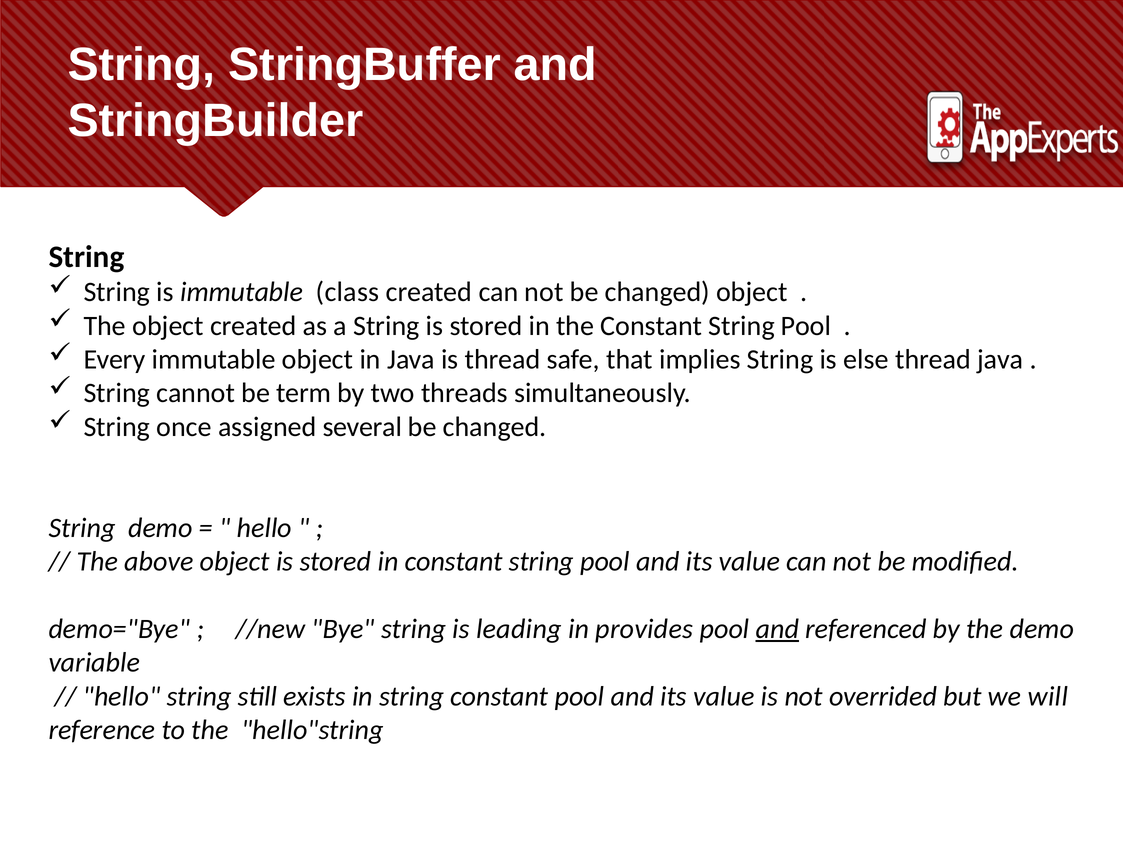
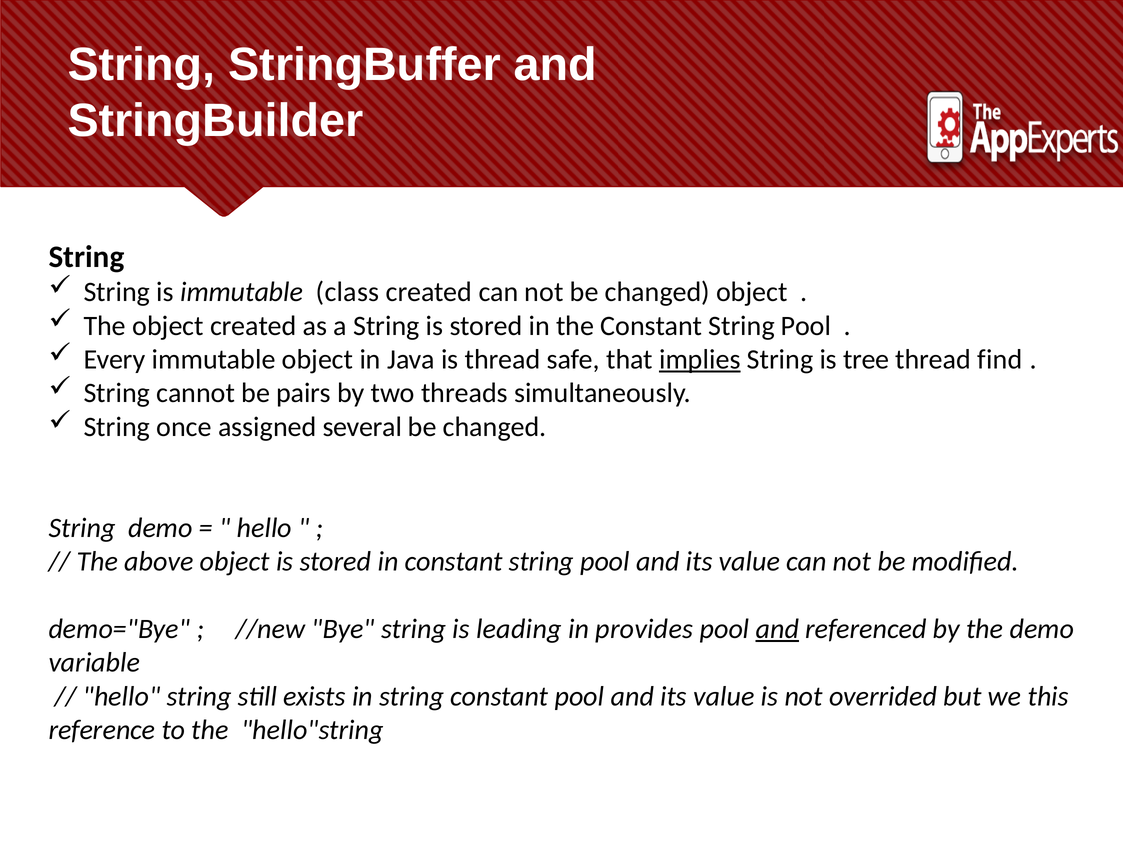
implies underline: none -> present (700, 360)
else: else -> tree (866, 360)
thread java: java -> find (1000, 360)
term: term -> pairs (304, 393)
will: will -> this (1048, 697)
